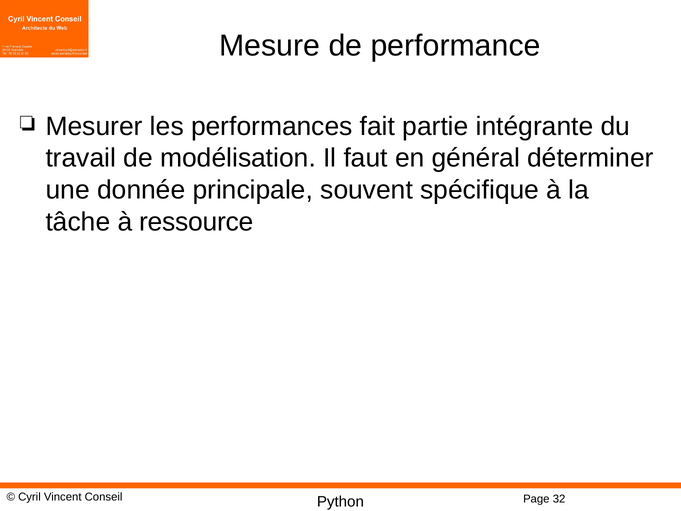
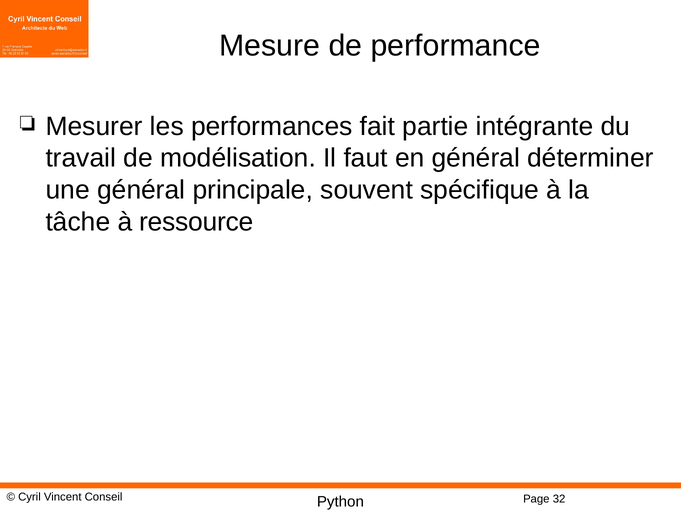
une donnée: donnée -> général (141, 190)
